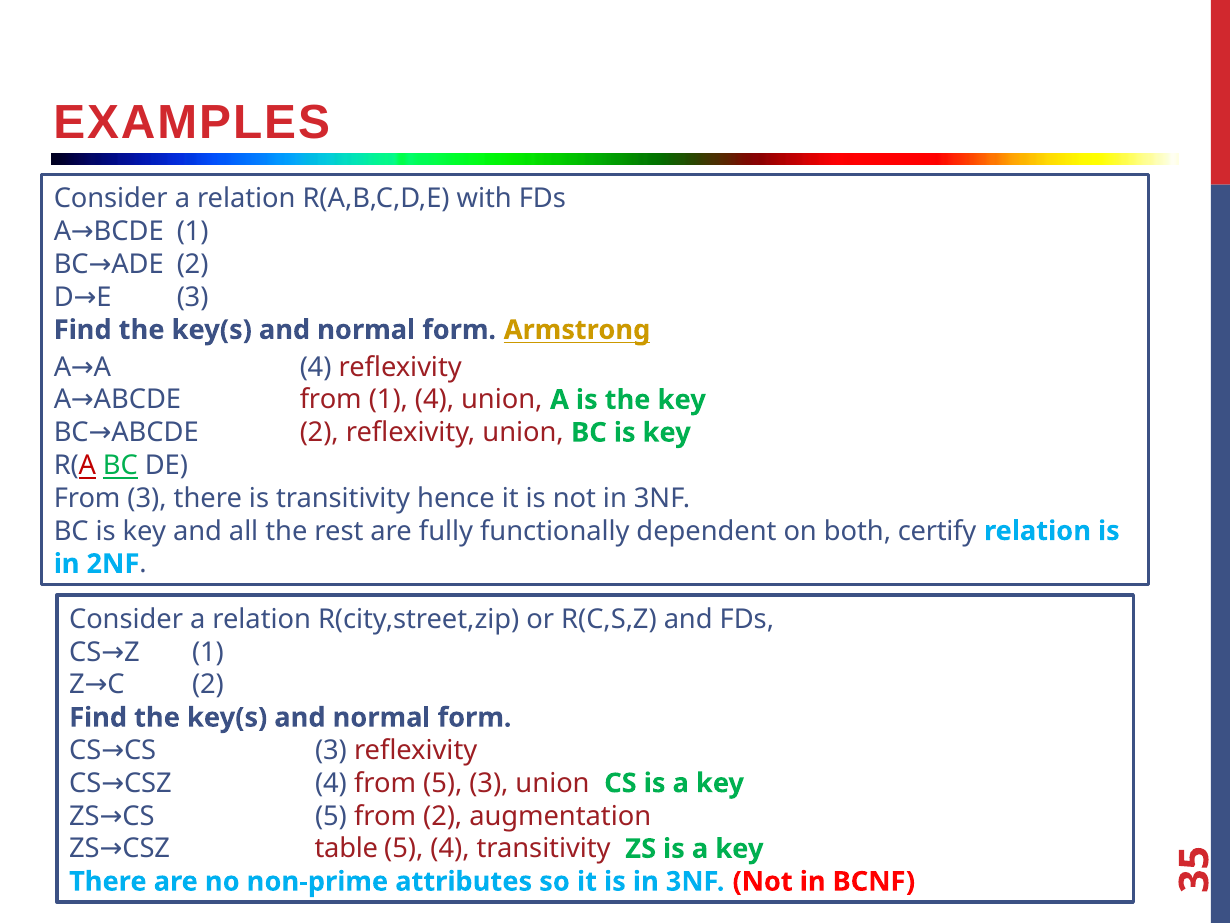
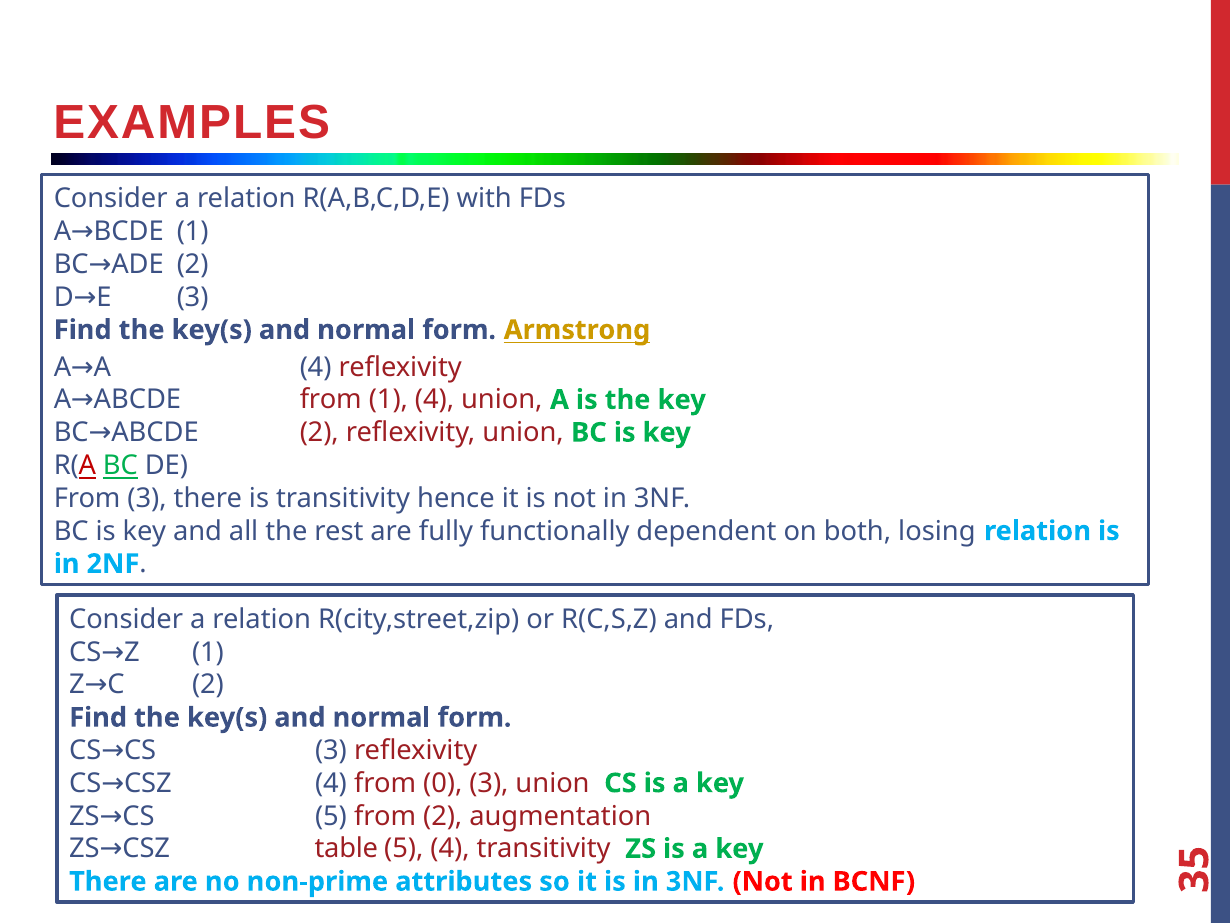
certify: certify -> losing (937, 531)
from 5: 5 -> 0 (443, 783)
